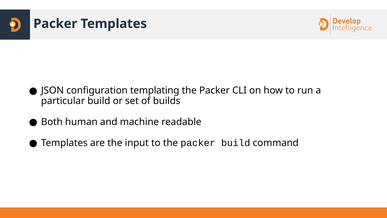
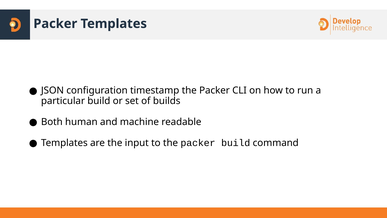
templating: templating -> timestamp (155, 90)
